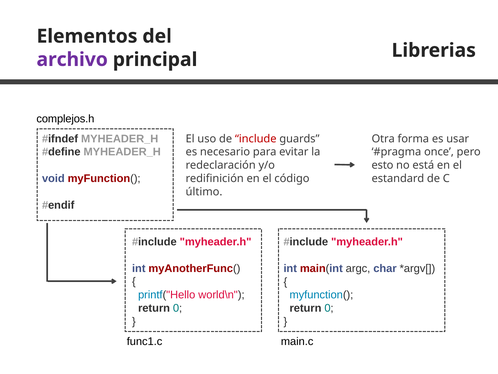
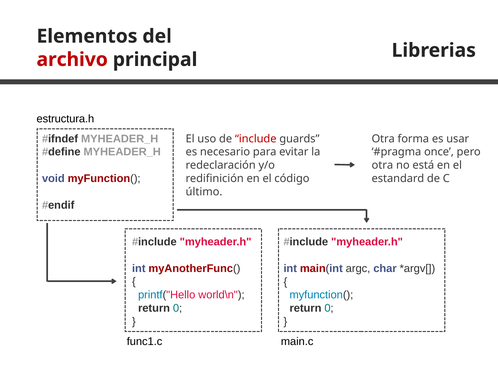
archivo colour: purple -> red (72, 59)
complejos.h: complejos.h -> estructura.h (65, 119)
esto: esto -> otra (382, 165)
